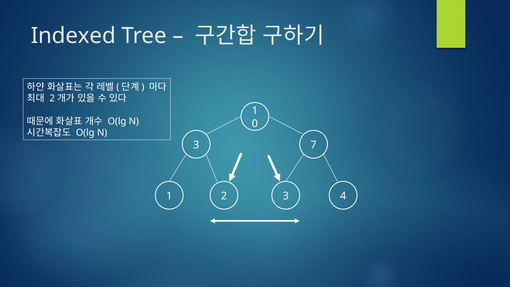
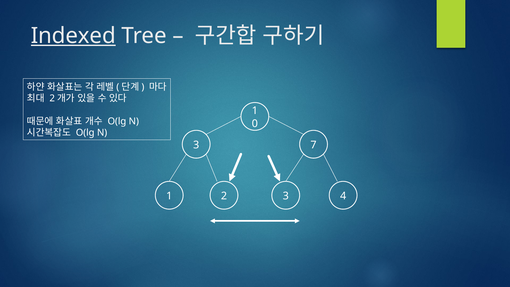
Indexed underline: none -> present (73, 36)
